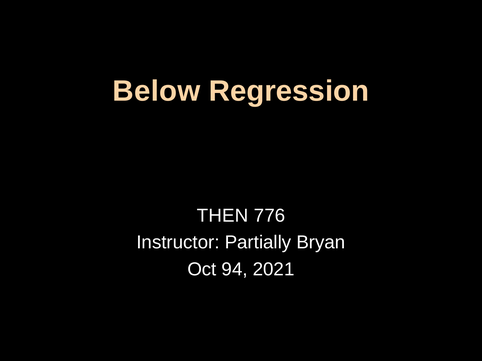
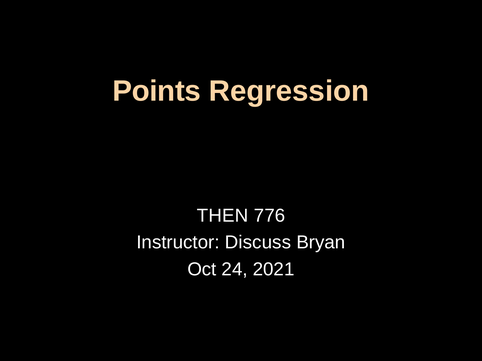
Below: Below -> Points (157, 91)
Partially: Partially -> Discuss (258, 243)
94: 94 -> 24 (235, 270)
